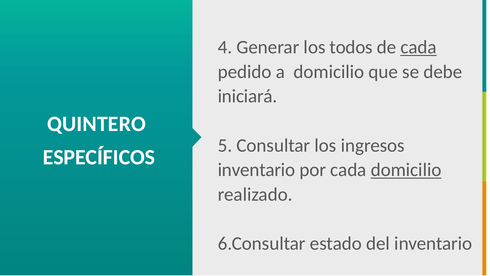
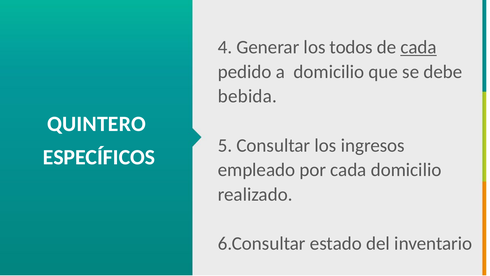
iniciará: iniciará -> bebida (247, 96)
inventario: inventario -> empleado (256, 170)
domicilio underline: present -> none (406, 170)
